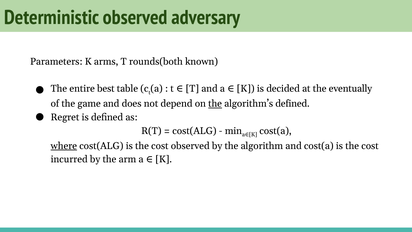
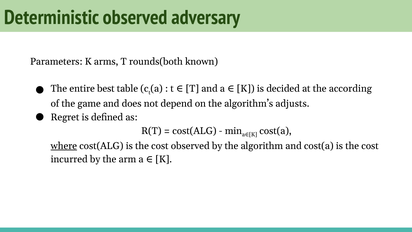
eventually: eventually -> according (350, 89)
the underline: present -> none (215, 104)
algorithm’s defined: defined -> adjusts (292, 104)
